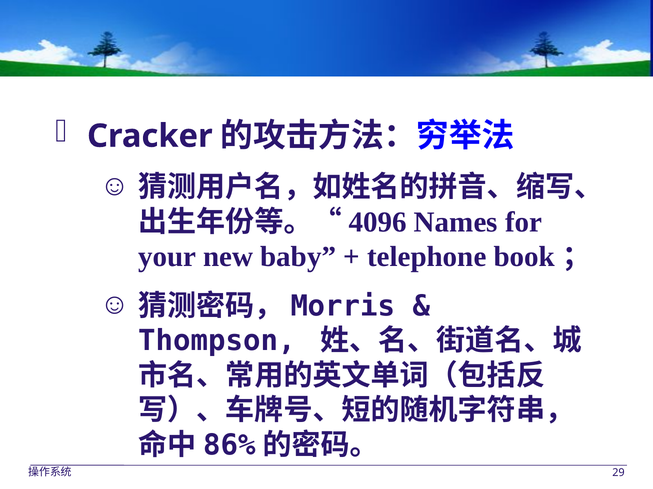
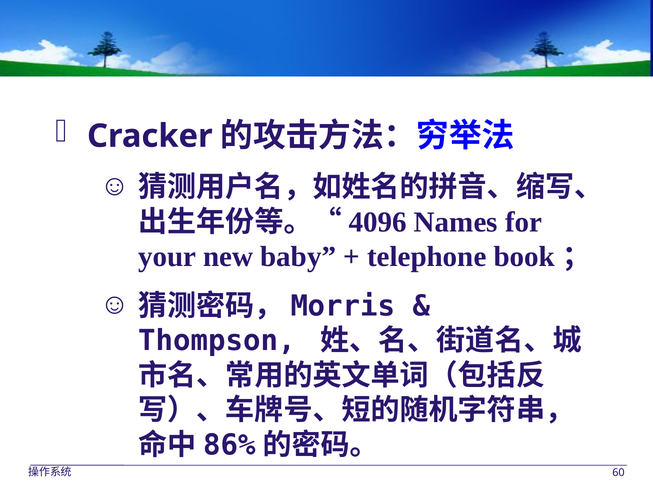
29: 29 -> 60 (618, 473)
